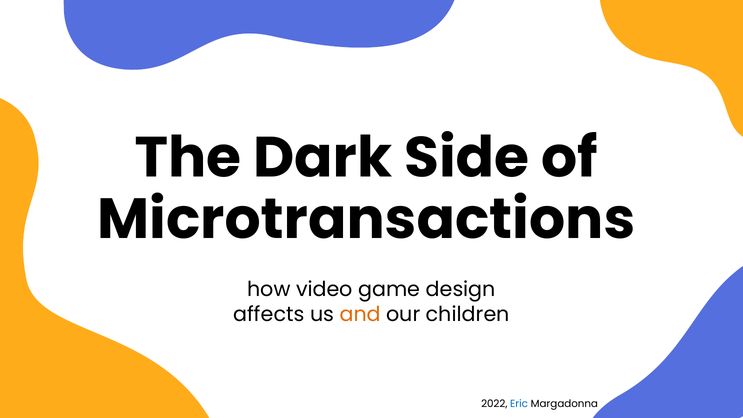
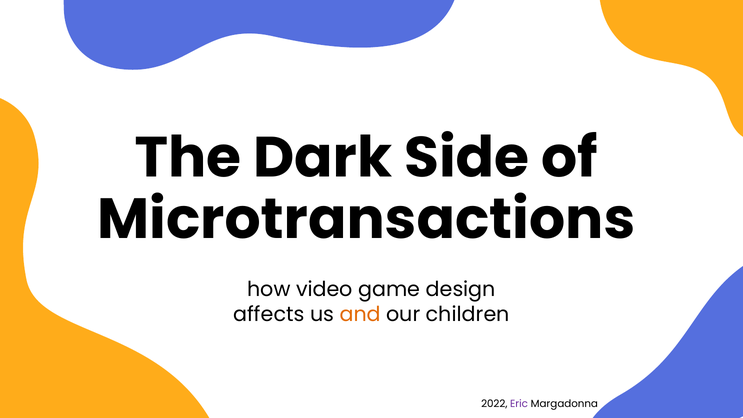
Eric colour: blue -> purple (519, 404)
